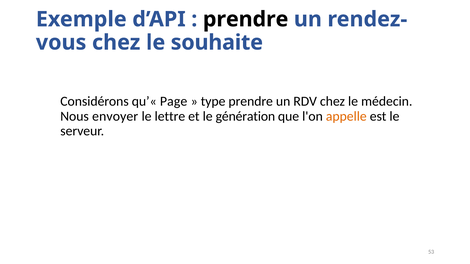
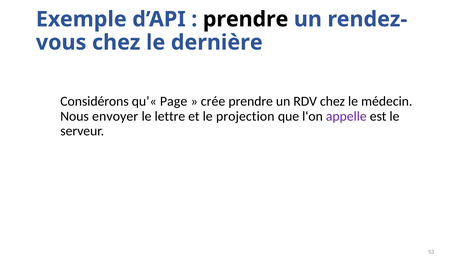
souhaite: souhaite -> dernière (217, 43)
type: type -> crée (213, 102)
génération: génération -> projection (245, 116)
appelle colour: orange -> purple (346, 116)
